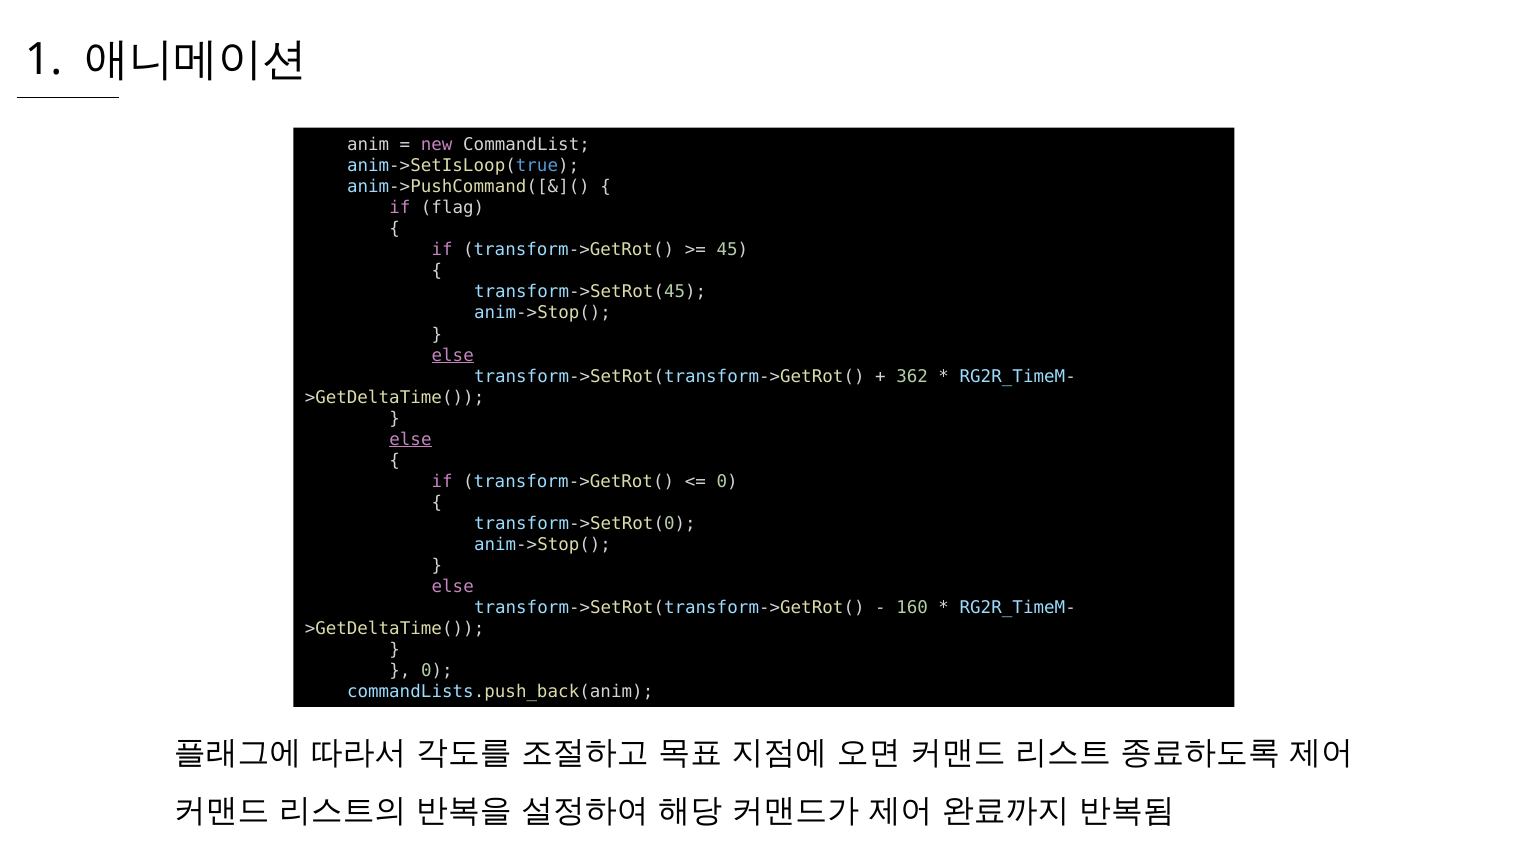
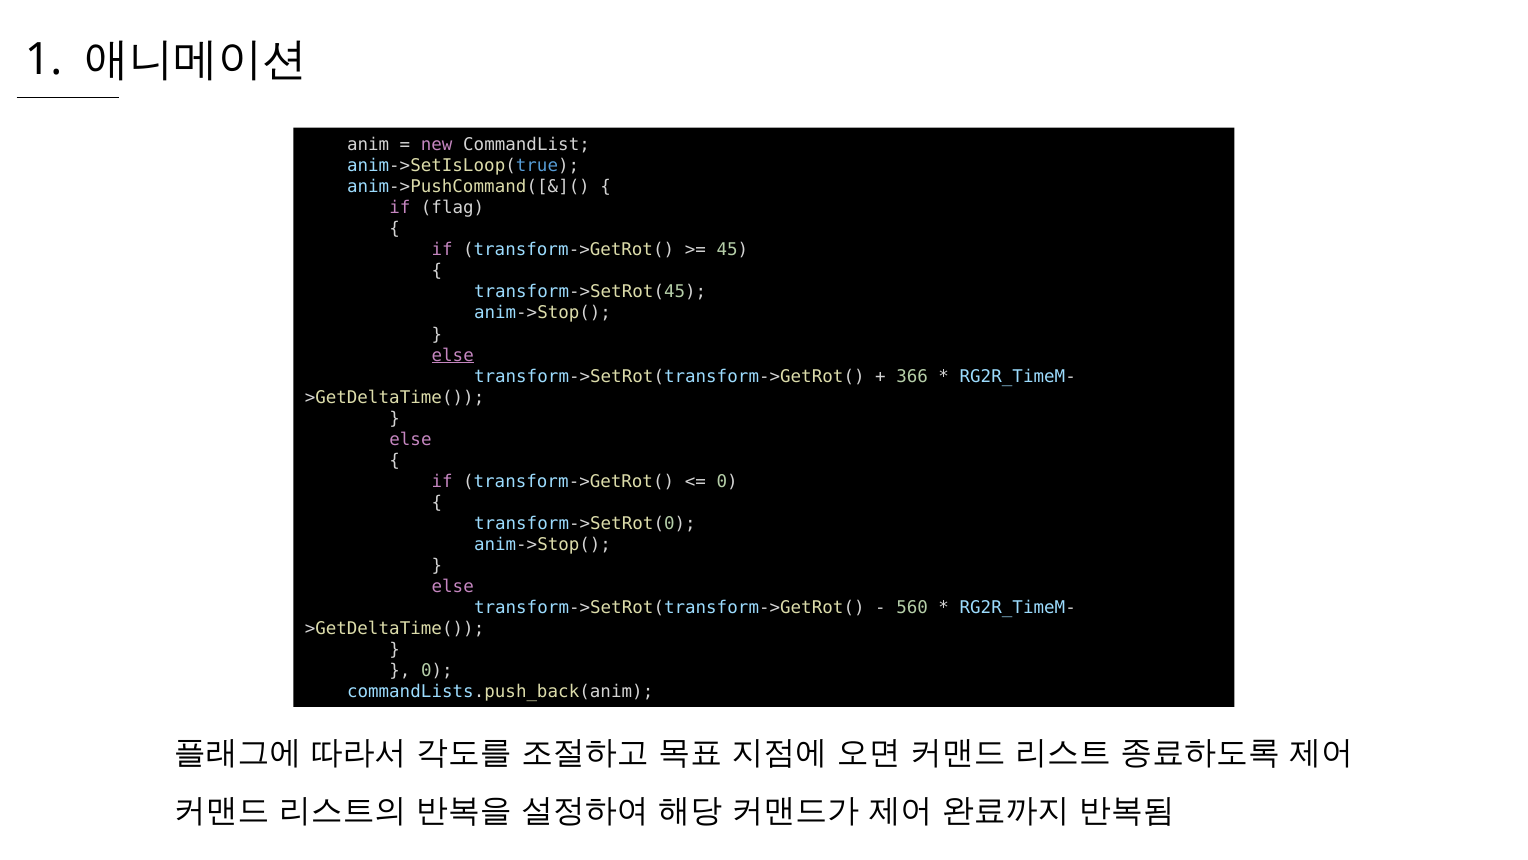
362: 362 -> 366 (912, 376)
else underline: present -> none (410, 439)
160: 160 -> 560 (912, 607)
